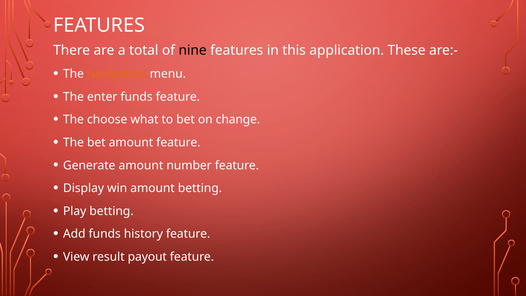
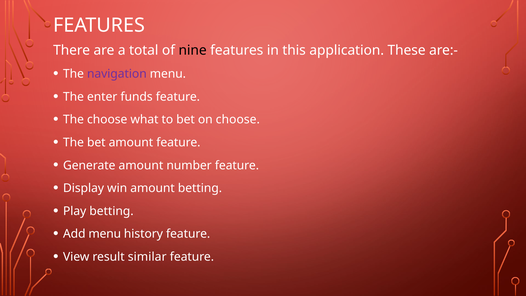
navigation colour: orange -> purple (117, 74)
on change: change -> choose (238, 120)
Add funds: funds -> menu (105, 234)
payout: payout -> similar (147, 257)
